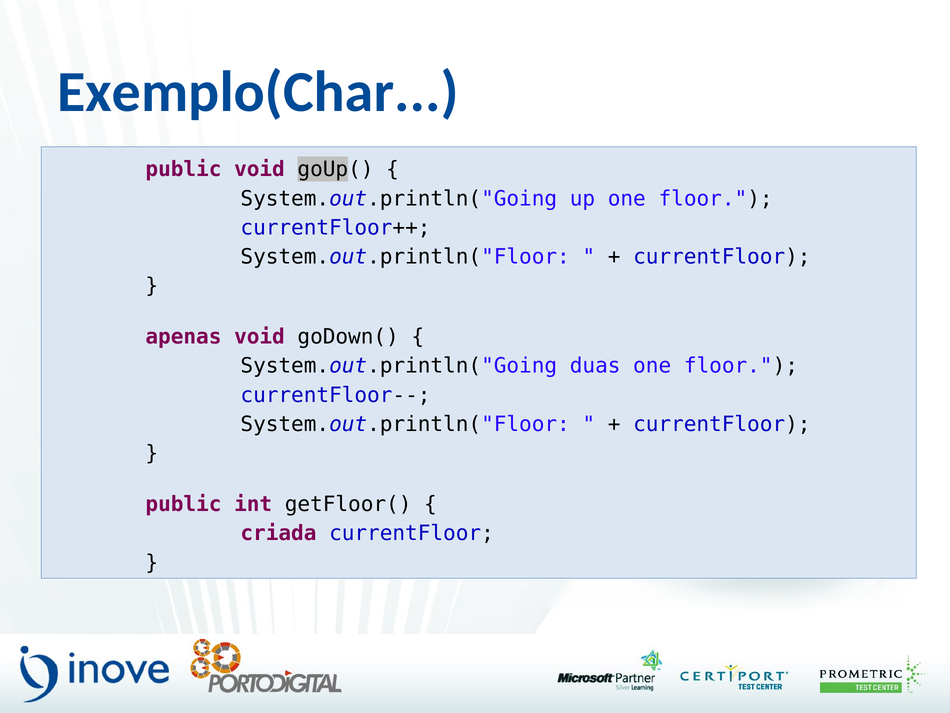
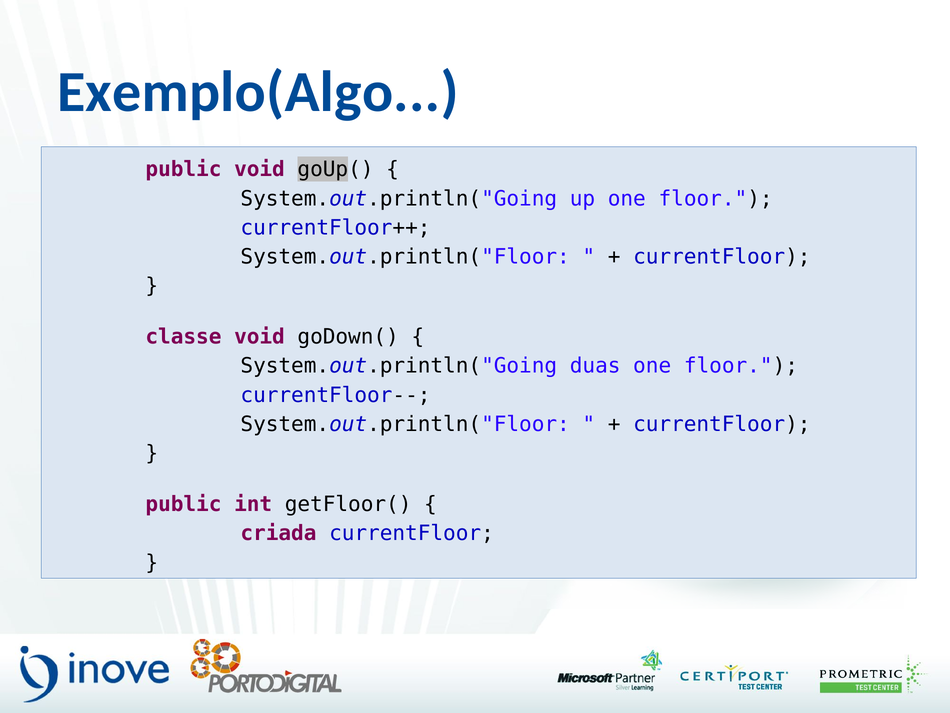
Exemplo(Char: Exemplo(Char -> Exemplo(Algo (258, 92)
apenas: apenas -> classe (183, 337)
